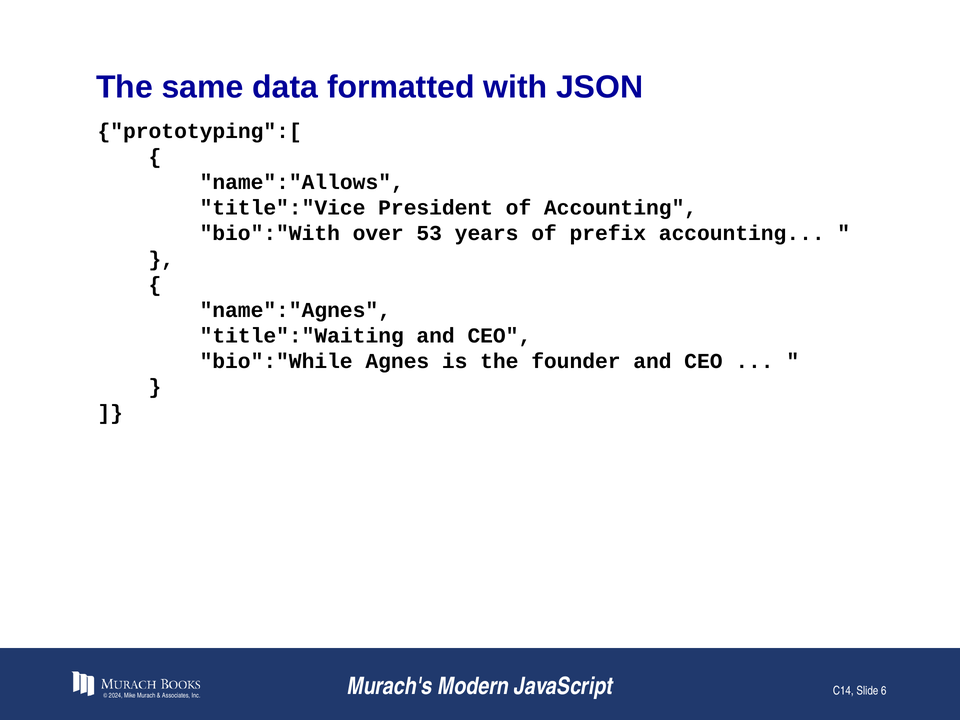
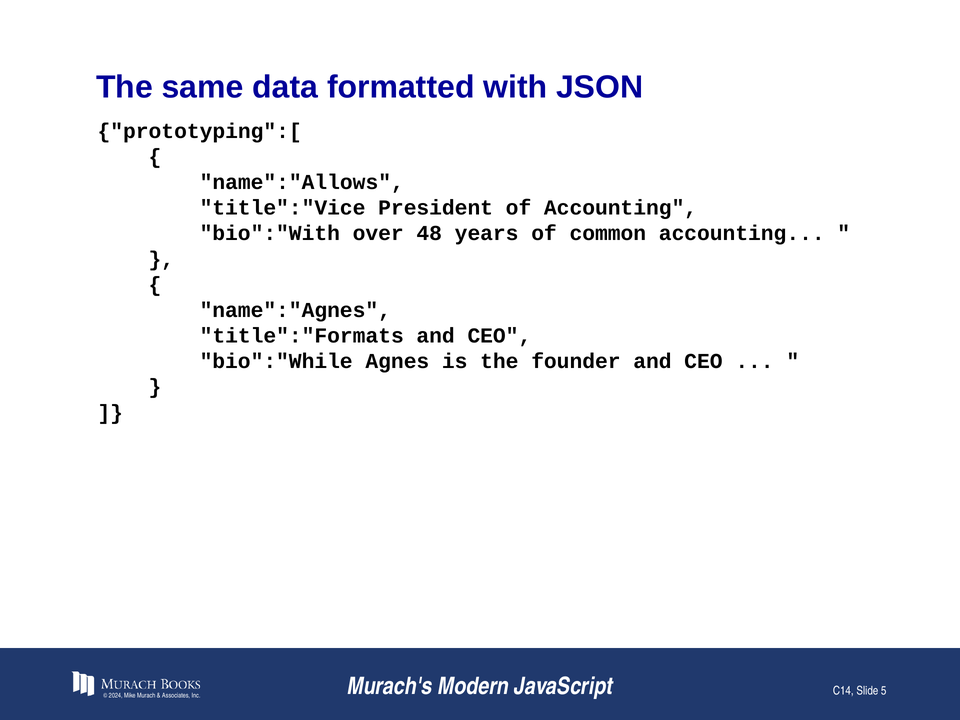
53: 53 -> 48 (429, 233)
prefix: prefix -> common (608, 233)
title":"Waiting: title":"Waiting -> title":"Formats (302, 336)
6: 6 -> 5 (884, 691)
